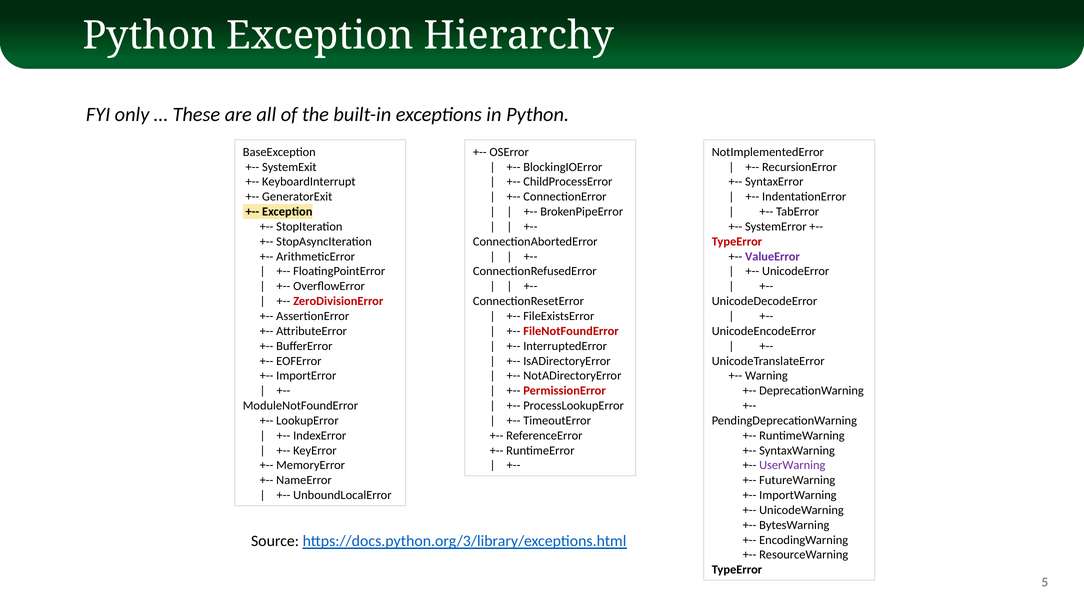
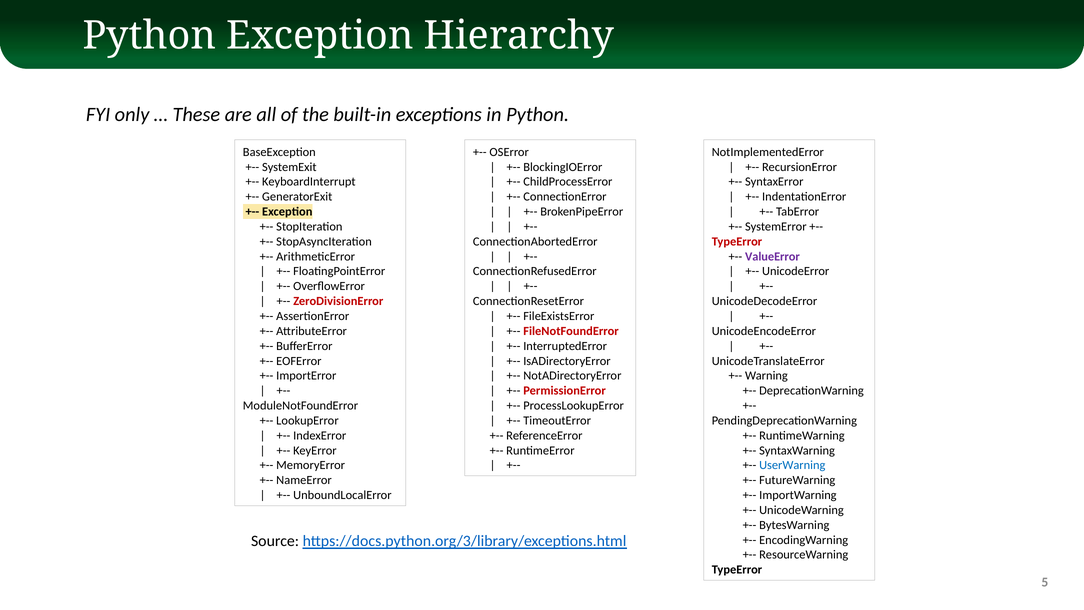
UserWarning colour: purple -> blue (792, 465)
